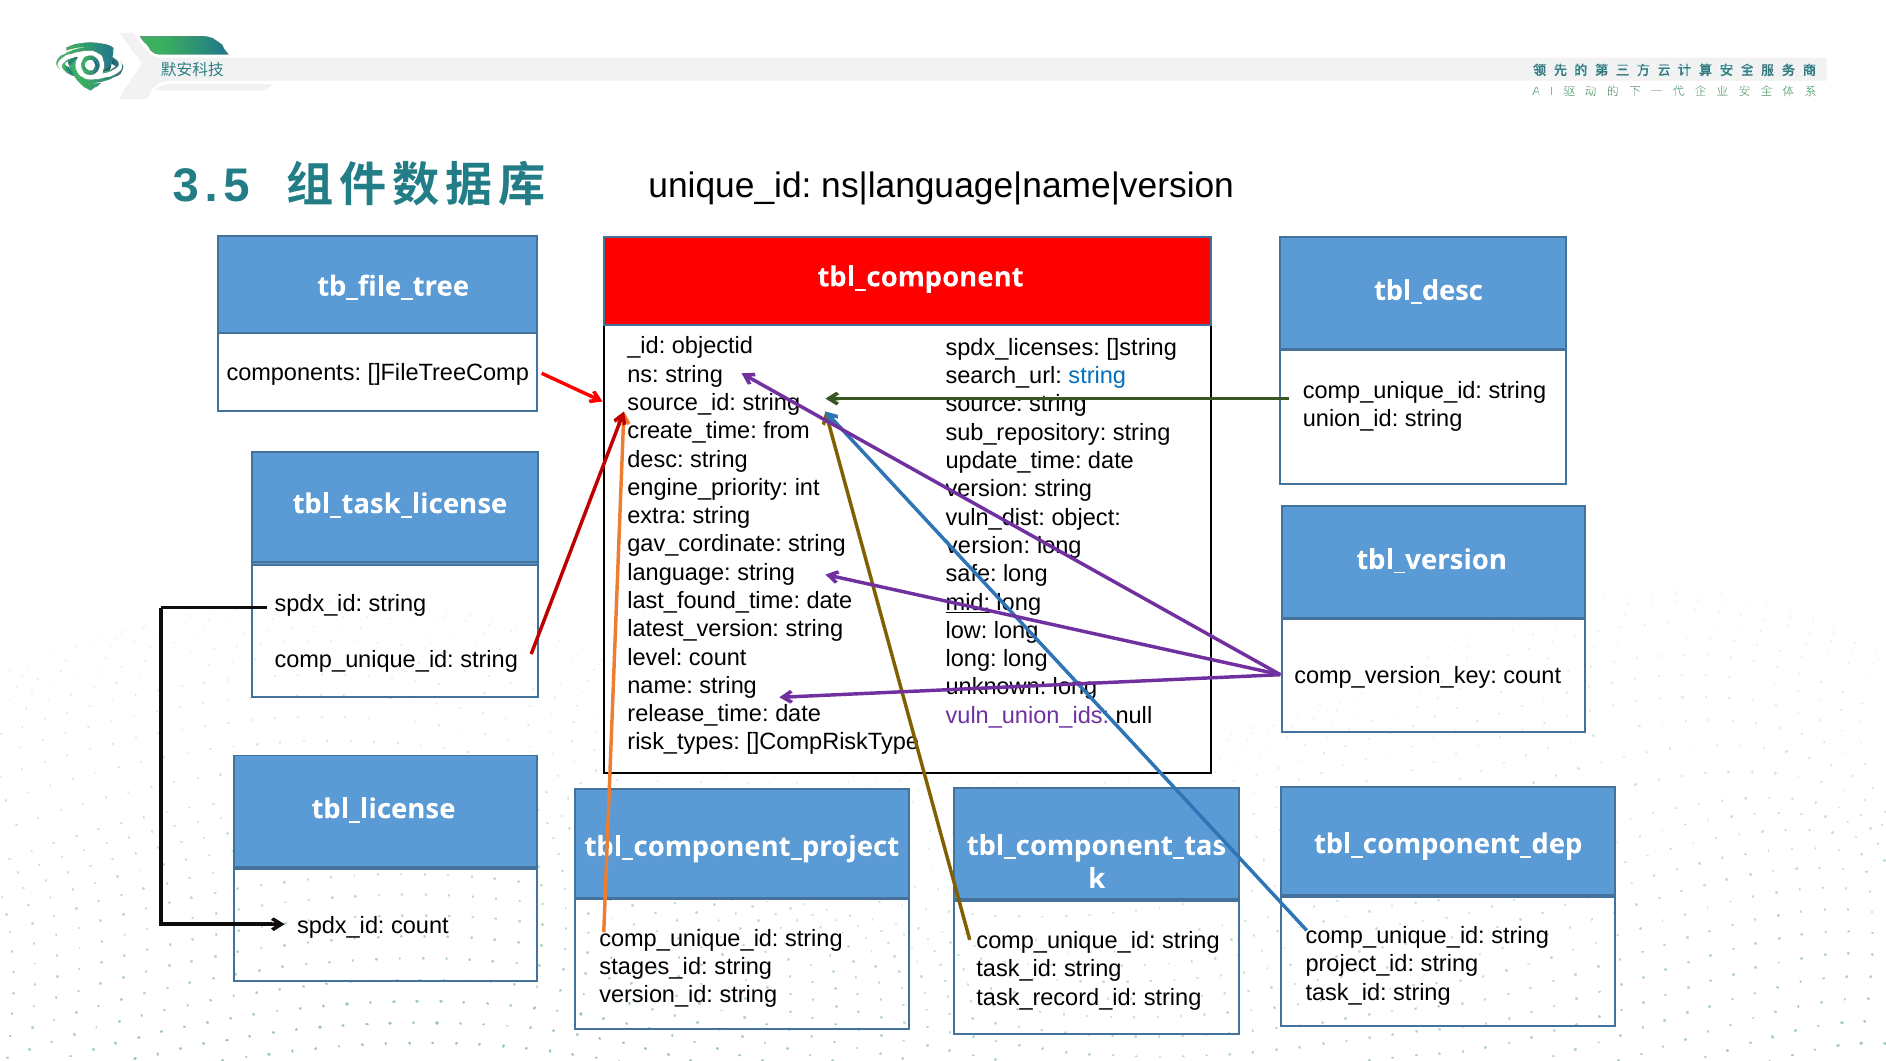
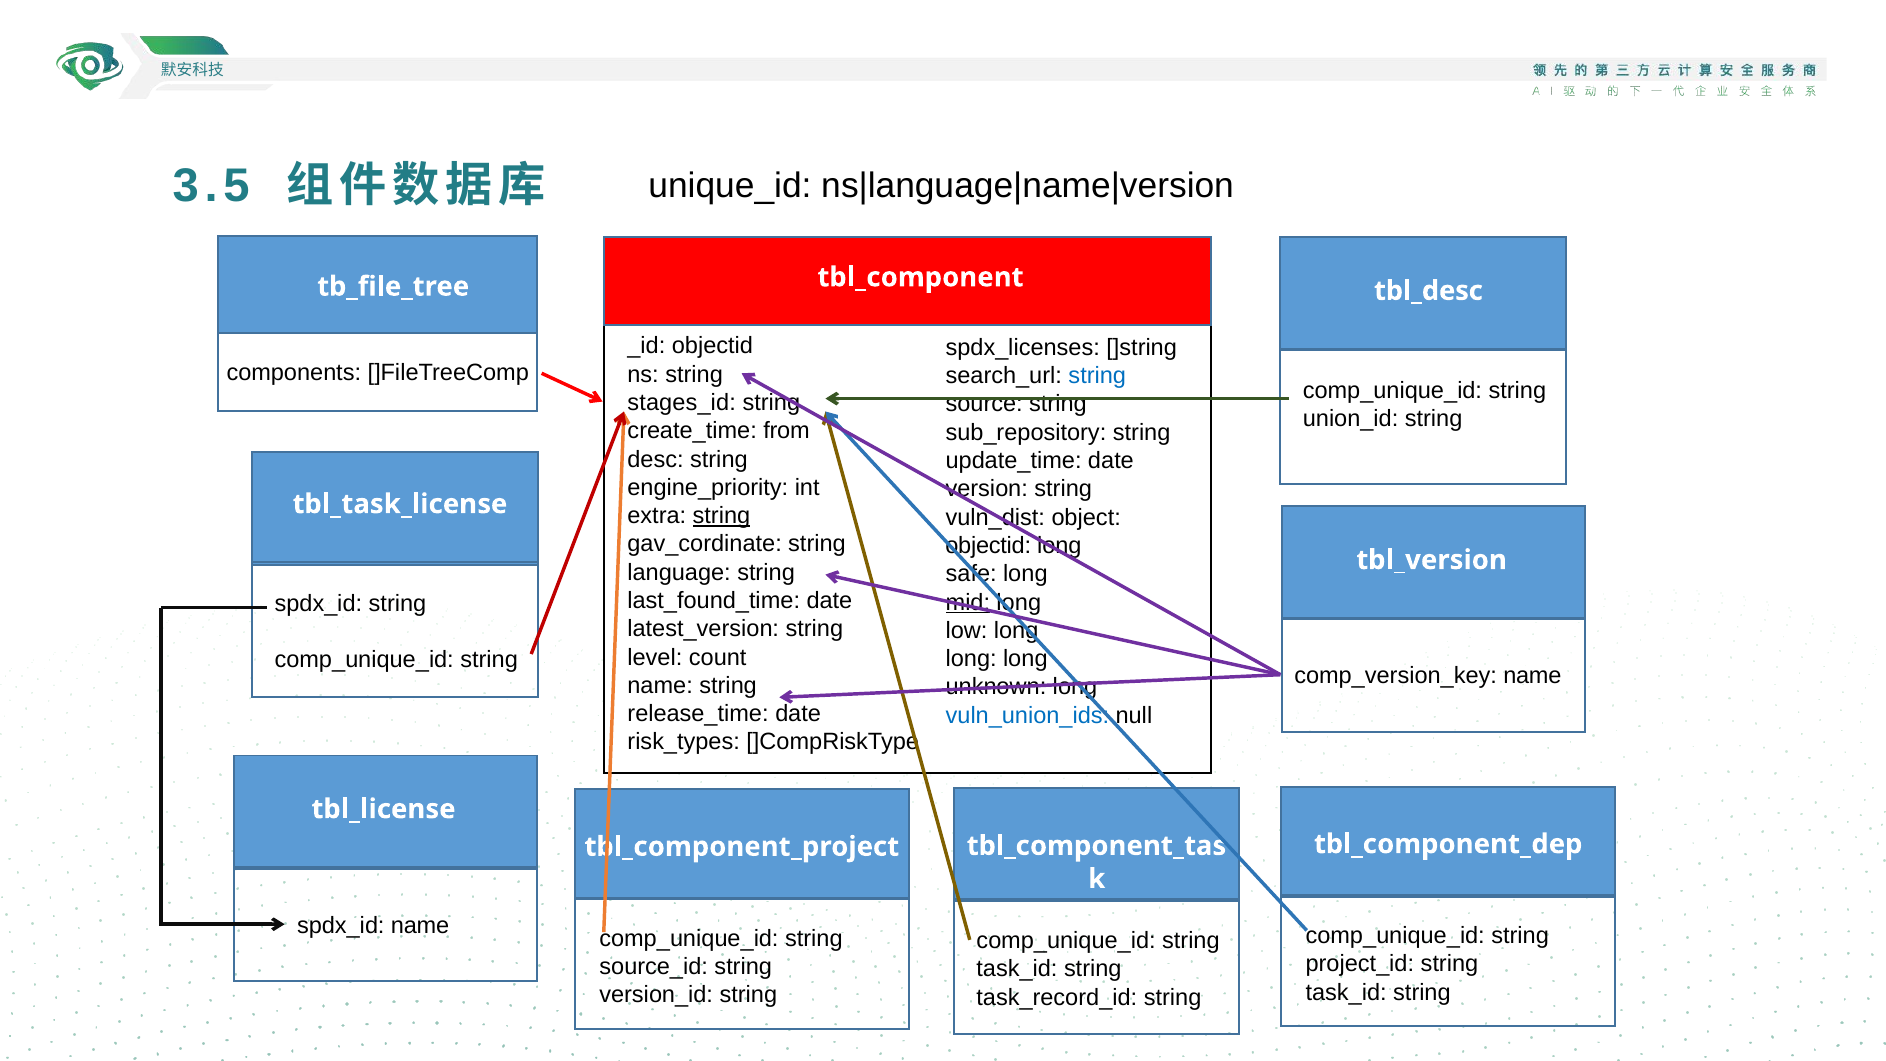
source_id: source_id -> stages_id (682, 403)
string underline: none -> present (721, 516)
version: version -> objectid (988, 546)
comp_version_key count: count -> name (1532, 676)
vuln_union_ids colour: purple -> blue (1027, 715)
spdx_id count: count -> name (420, 926)
stages_id: stages_id -> source_id (654, 967)
